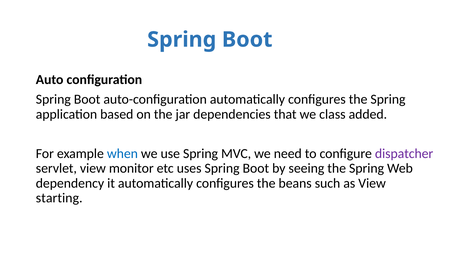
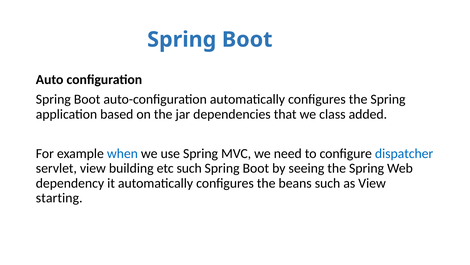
dispatcher colour: purple -> blue (404, 153)
monitor: monitor -> building (131, 168)
etc uses: uses -> such (189, 168)
